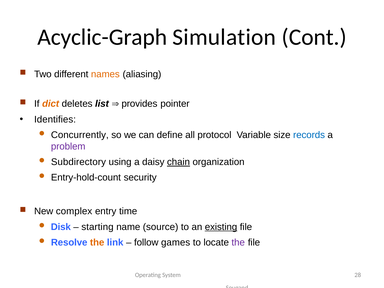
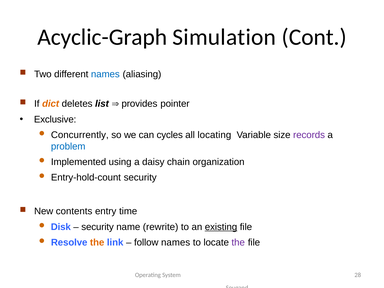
names colour: orange -> blue (105, 74)
Identifies: Identifies -> Exclusive (55, 119)
define: define -> cycles (170, 135)
protocol: protocol -> locating (214, 135)
records colour: blue -> purple (309, 135)
problem colour: purple -> blue (68, 146)
Subdirectory: Subdirectory -> Implemented (79, 162)
chain underline: present -> none (178, 162)
complex: complex -> contents (74, 211)
starting: starting -> security (98, 227)
source: source -> rewrite (161, 227)
follow games: games -> names (176, 242)
